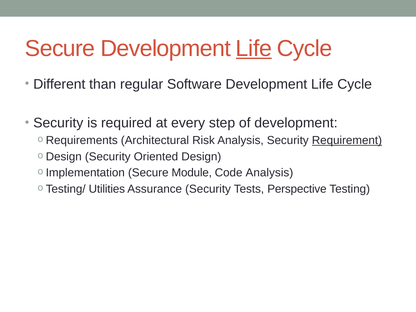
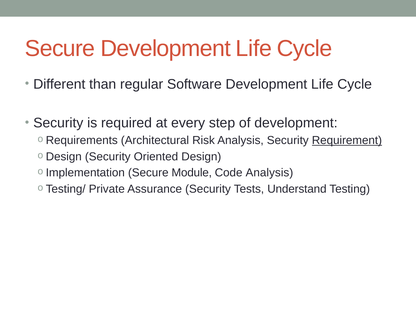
Life underline: present -> none (254, 48)
Utilities: Utilities -> Private (107, 189)
Perspective: Perspective -> Understand (297, 189)
